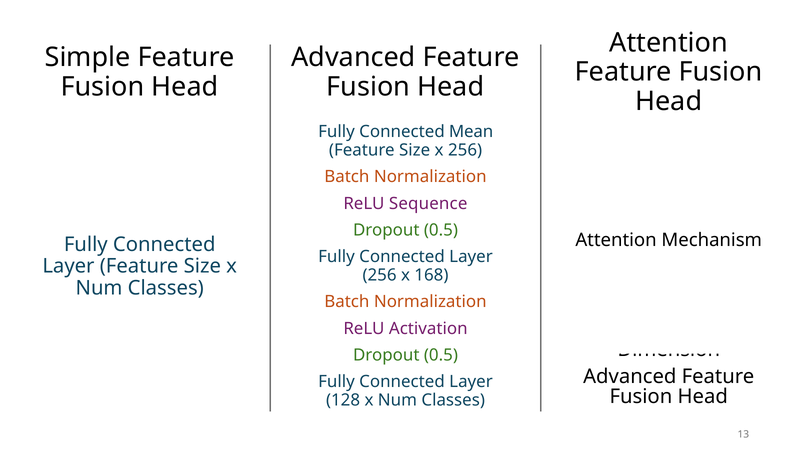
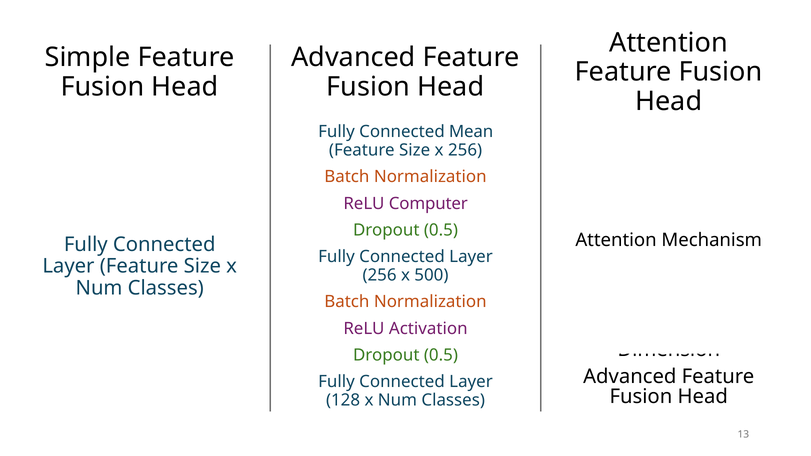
ReLU Sequence: Sequence -> Computer (428, 204)
168: 168 -> 500 (431, 275)
